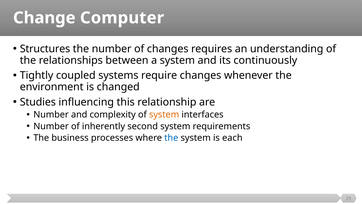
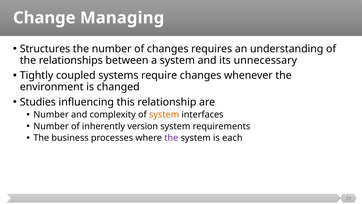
Computer: Computer -> Managing (122, 18)
continuously: continuously -> unnecessary (265, 60)
second: second -> version (143, 126)
the colour: blue -> purple (171, 138)
